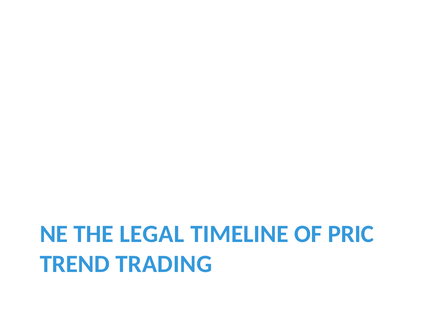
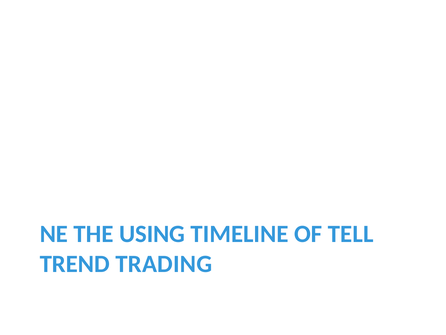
LEGAL: LEGAL -> USING (152, 234)
PRIC: PRIC -> TELL (351, 234)
